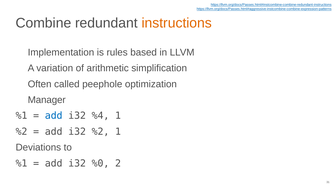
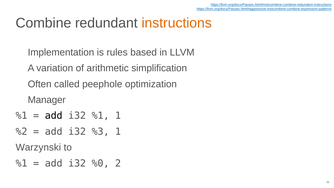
add colour: blue -> black (54, 116)
i32 %4: %4 -> %1 (100, 116)
i32 %2: %2 -> %3 (100, 132)
Deviations: Deviations -> Warzynski (38, 147)
